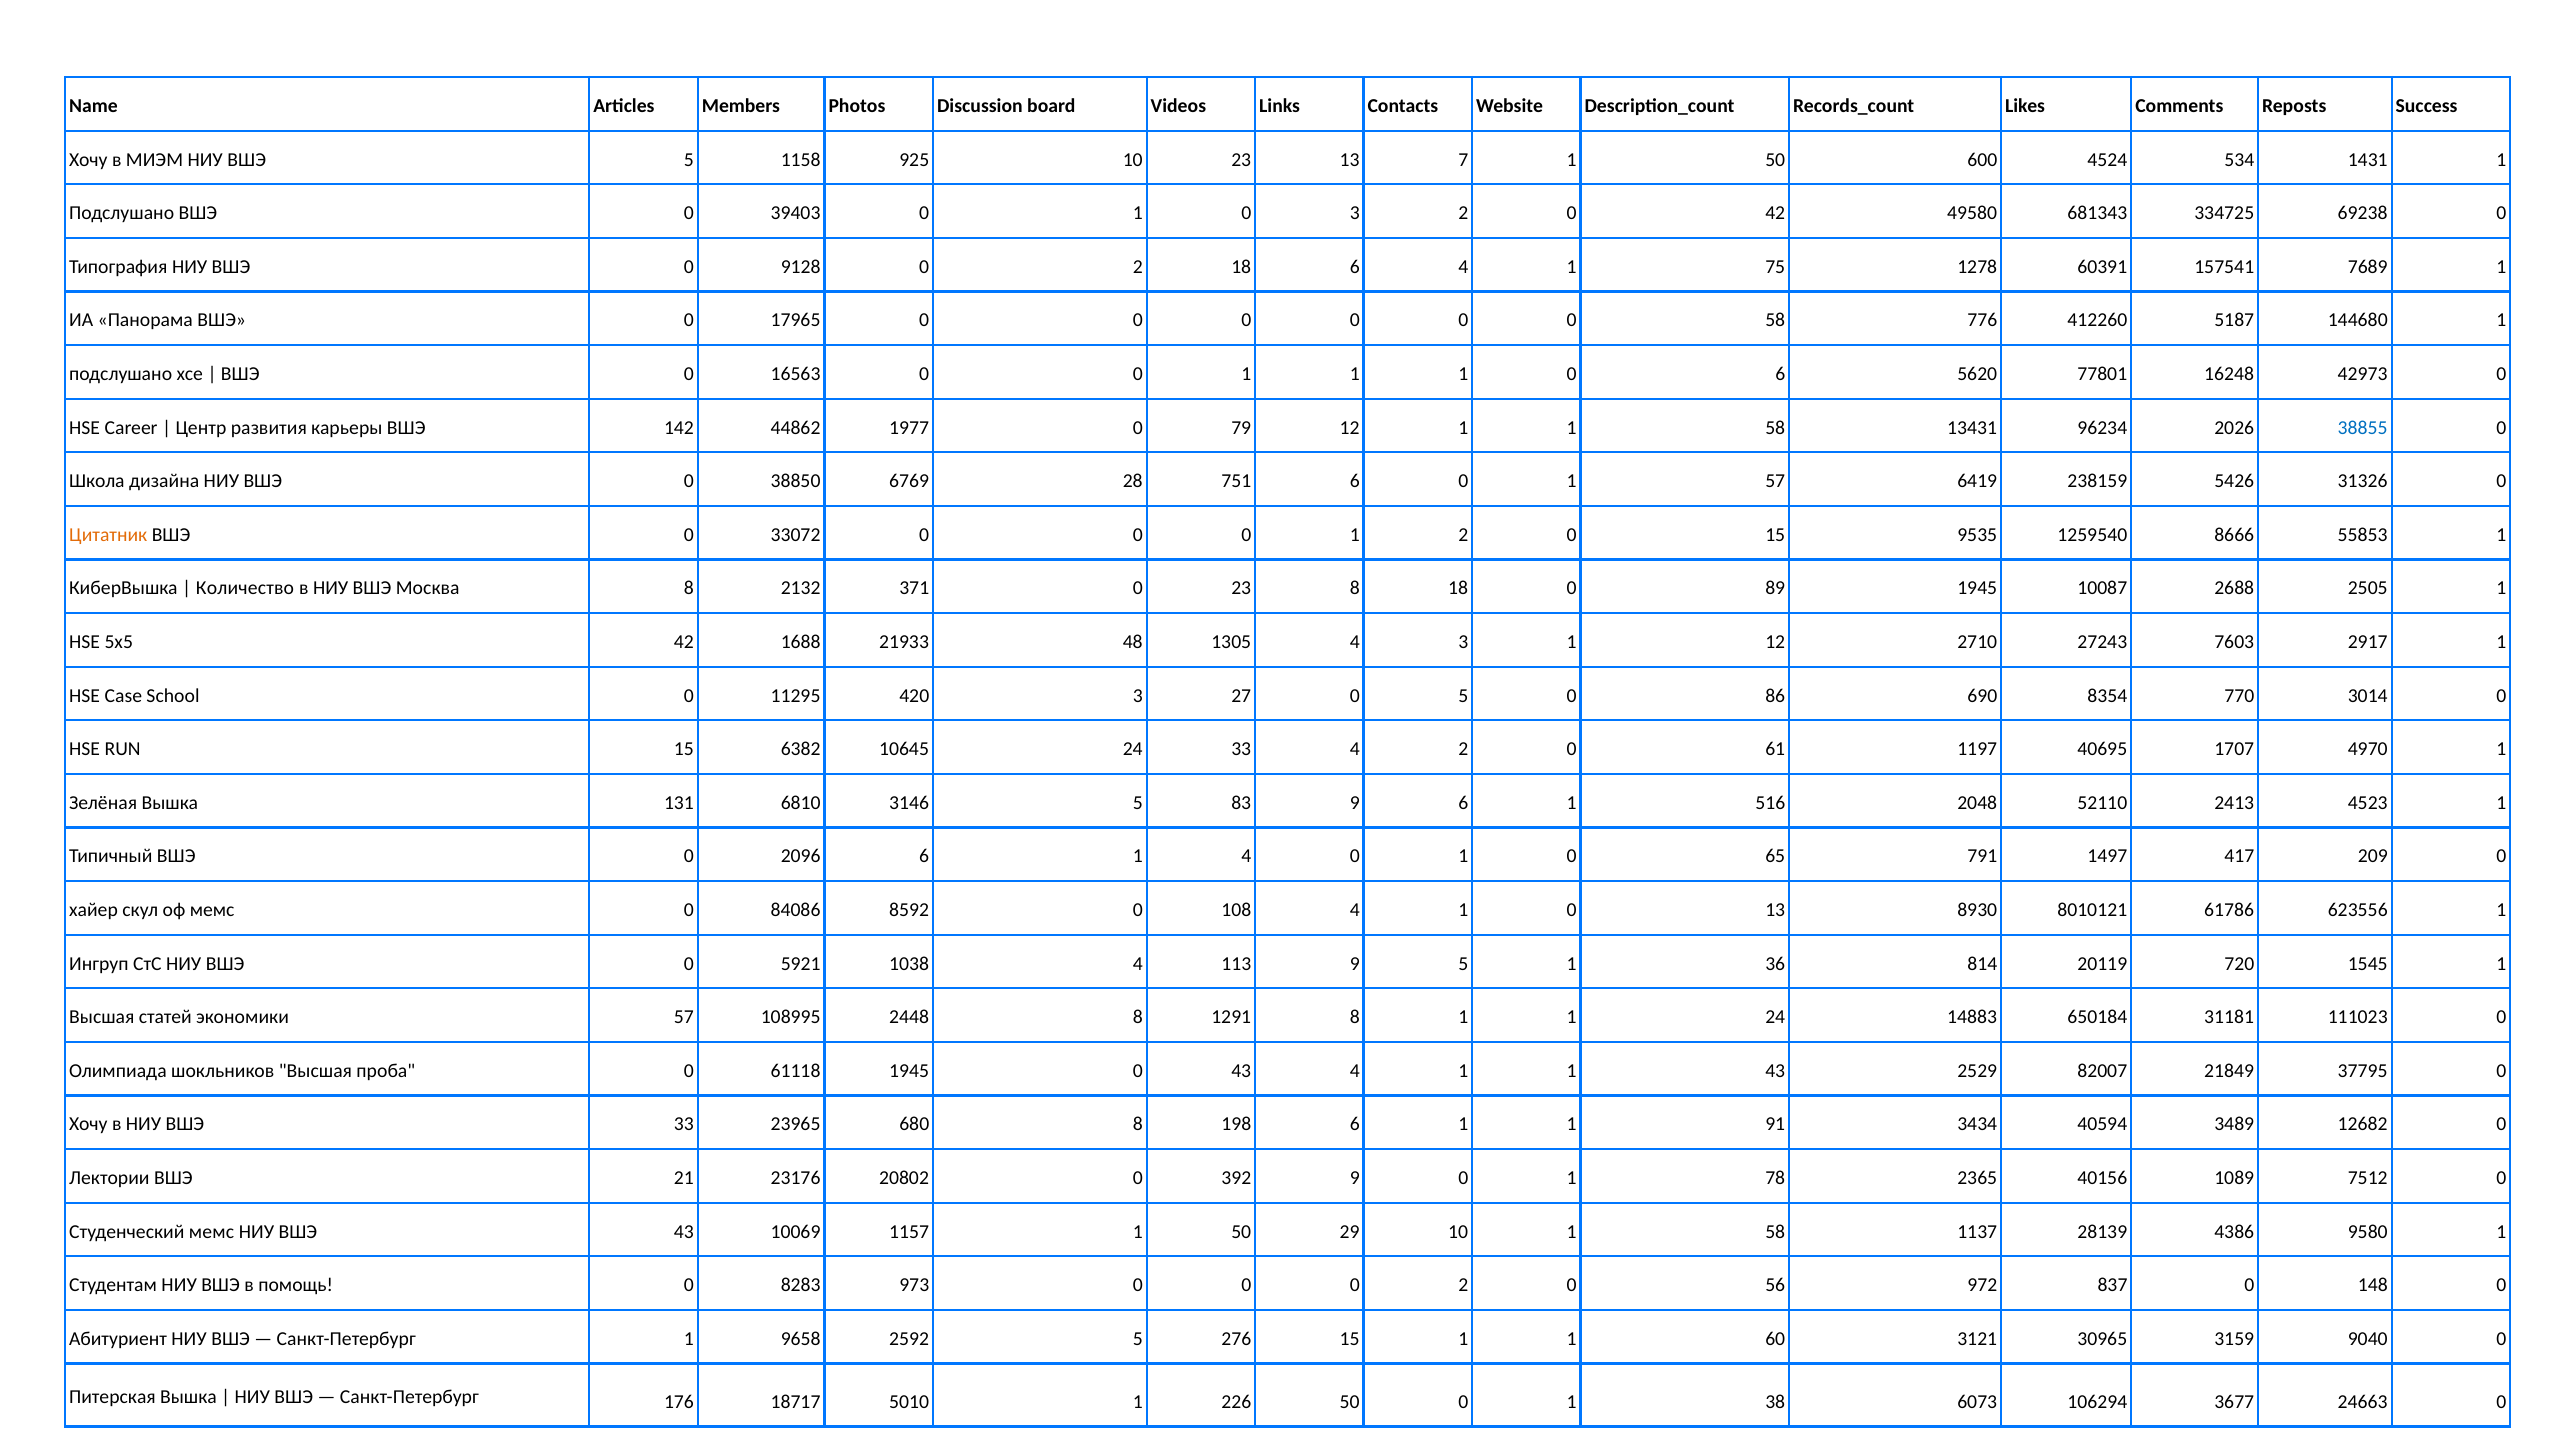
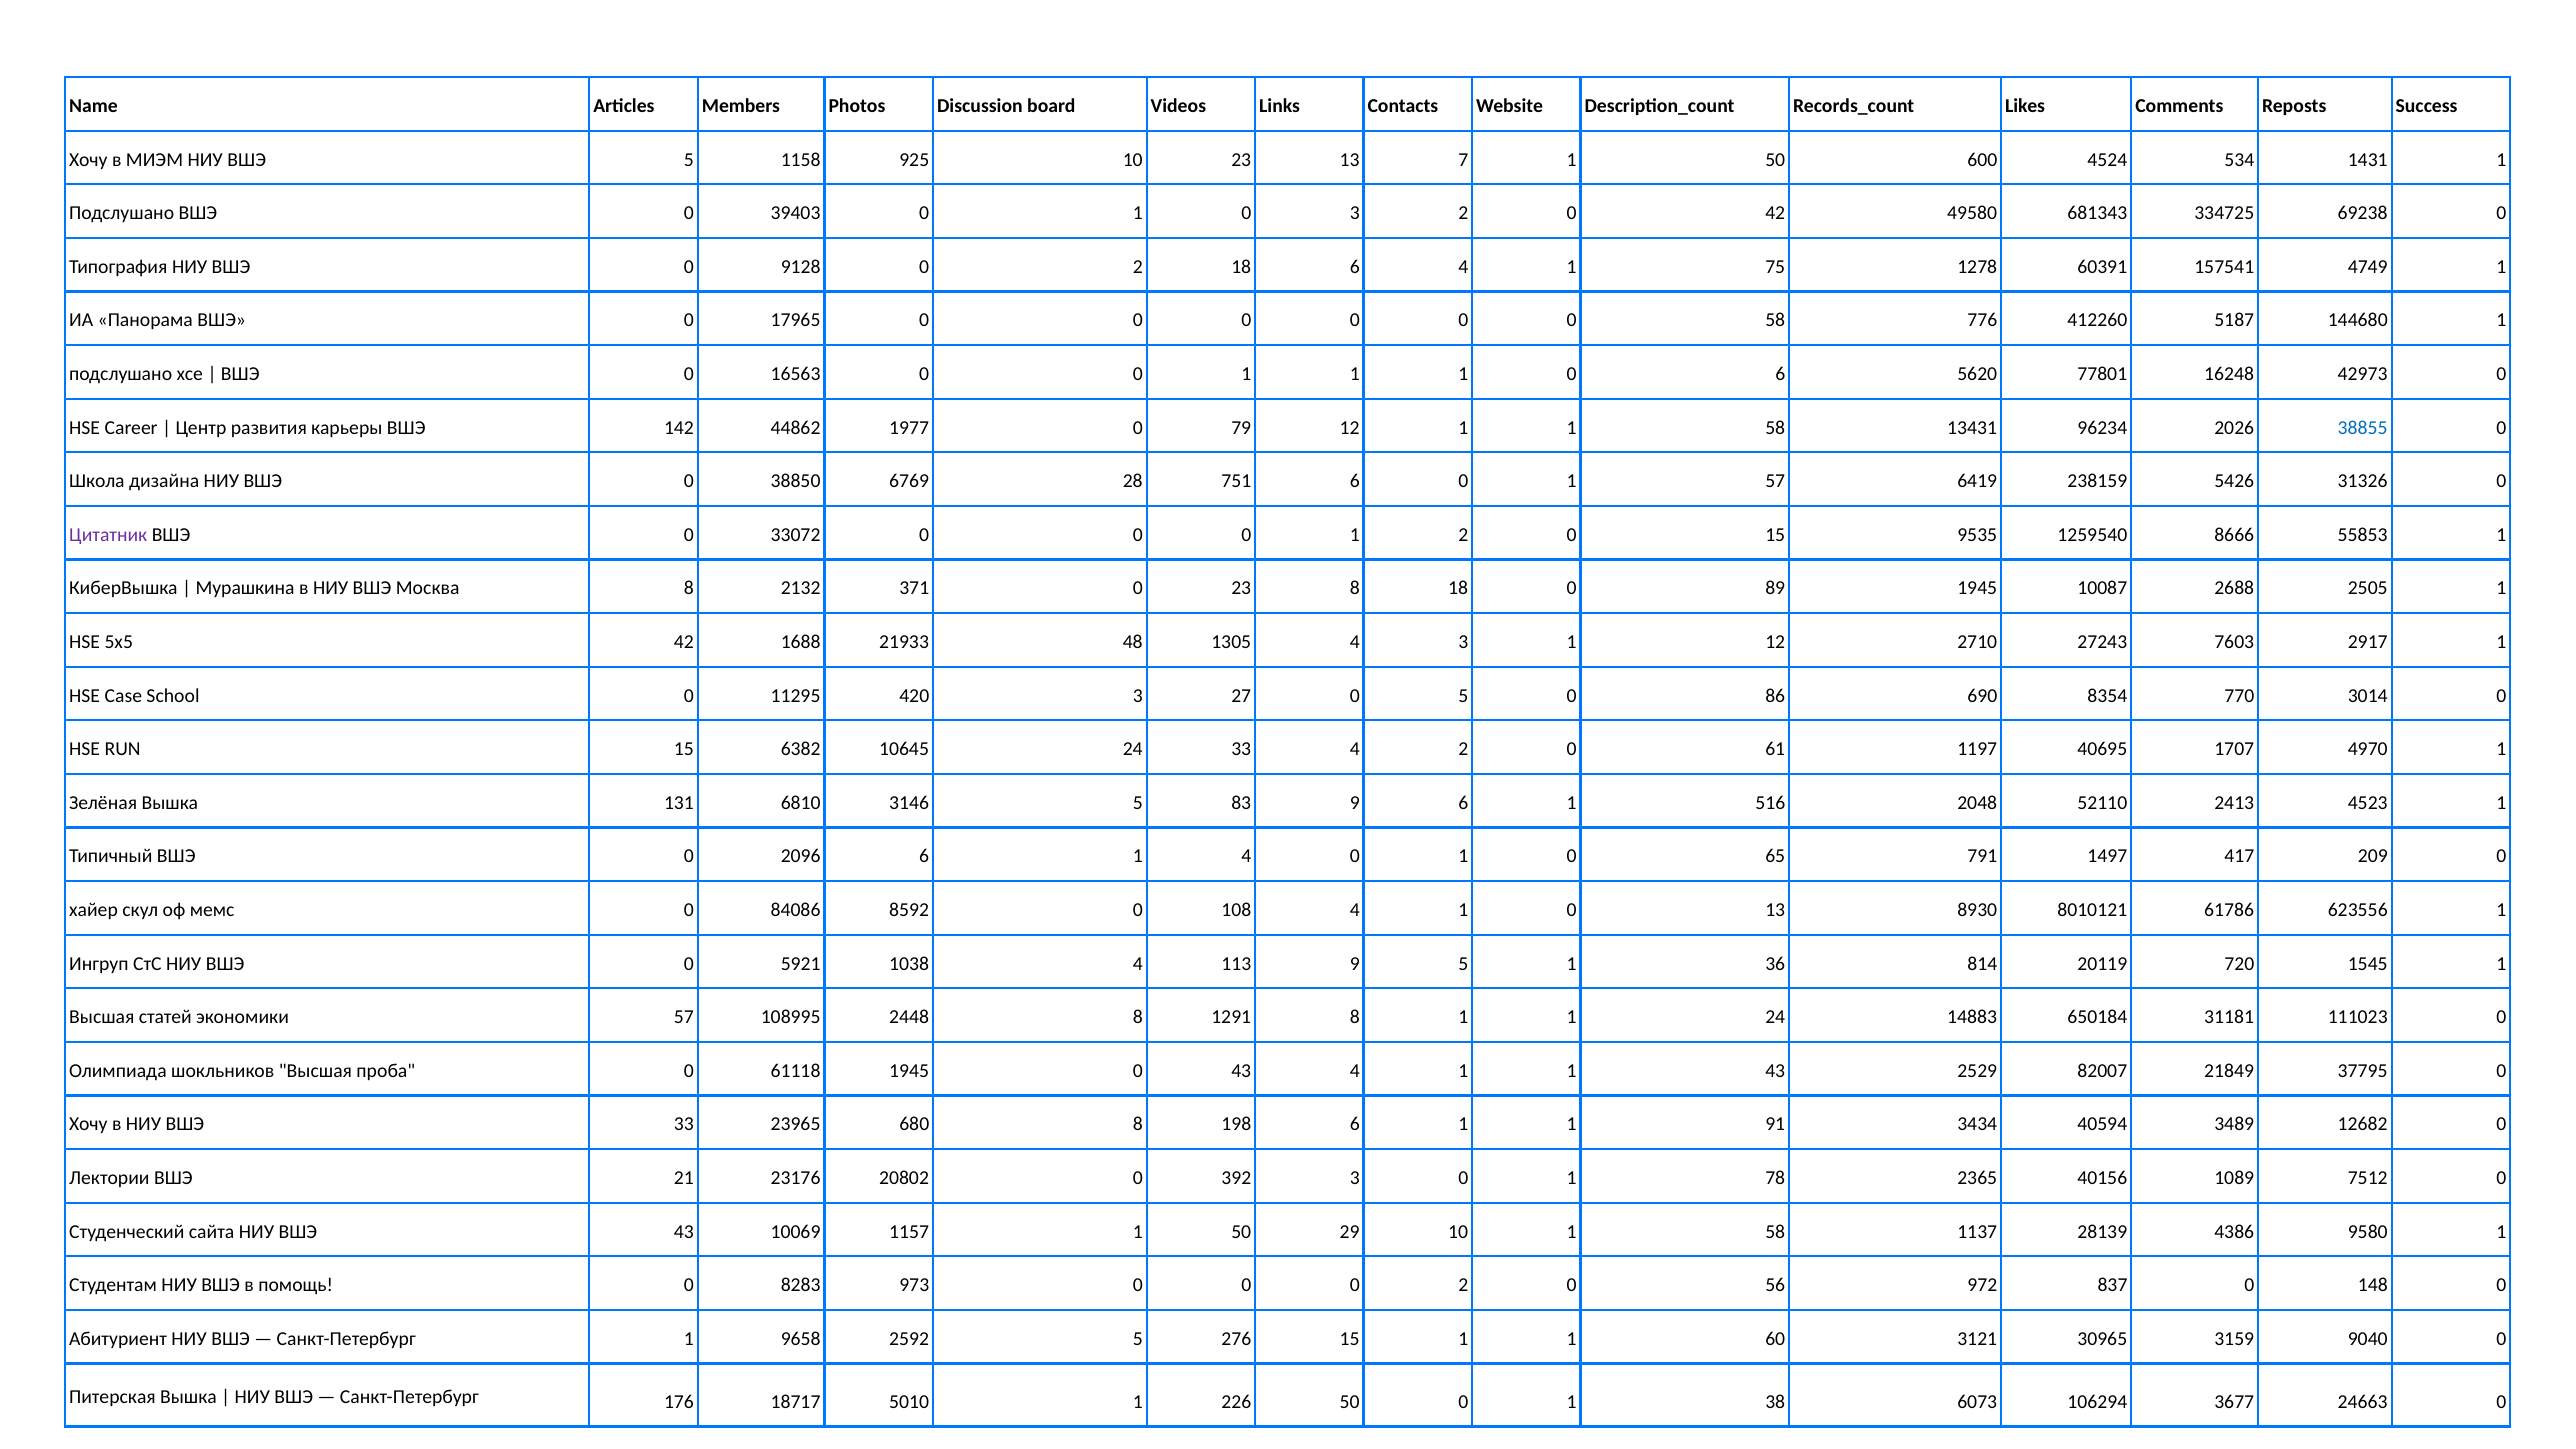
7689: 7689 -> 4749 (2368, 267)
Цитатник colour: orange -> purple (108, 535)
Количество: Количество -> Мурашкина (245, 588)
392 9: 9 -> 3 (1355, 1178)
Студенческий мемс: мемс -> сайта (212, 1232)
